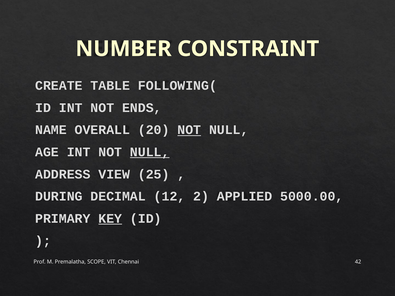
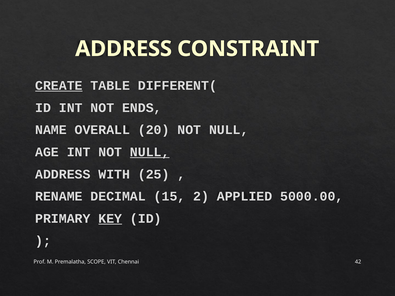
NUMBER: NUMBER -> ADDRESS (124, 49)
CREATE underline: none -> present (59, 86)
FOLLOWING(: FOLLOWING( -> DIFFERENT( (177, 86)
NOT underline: present -> none (189, 130)
VIEW: VIEW -> WITH (114, 174)
DURING: DURING -> RENAME (59, 197)
12: 12 -> 15 (170, 197)
